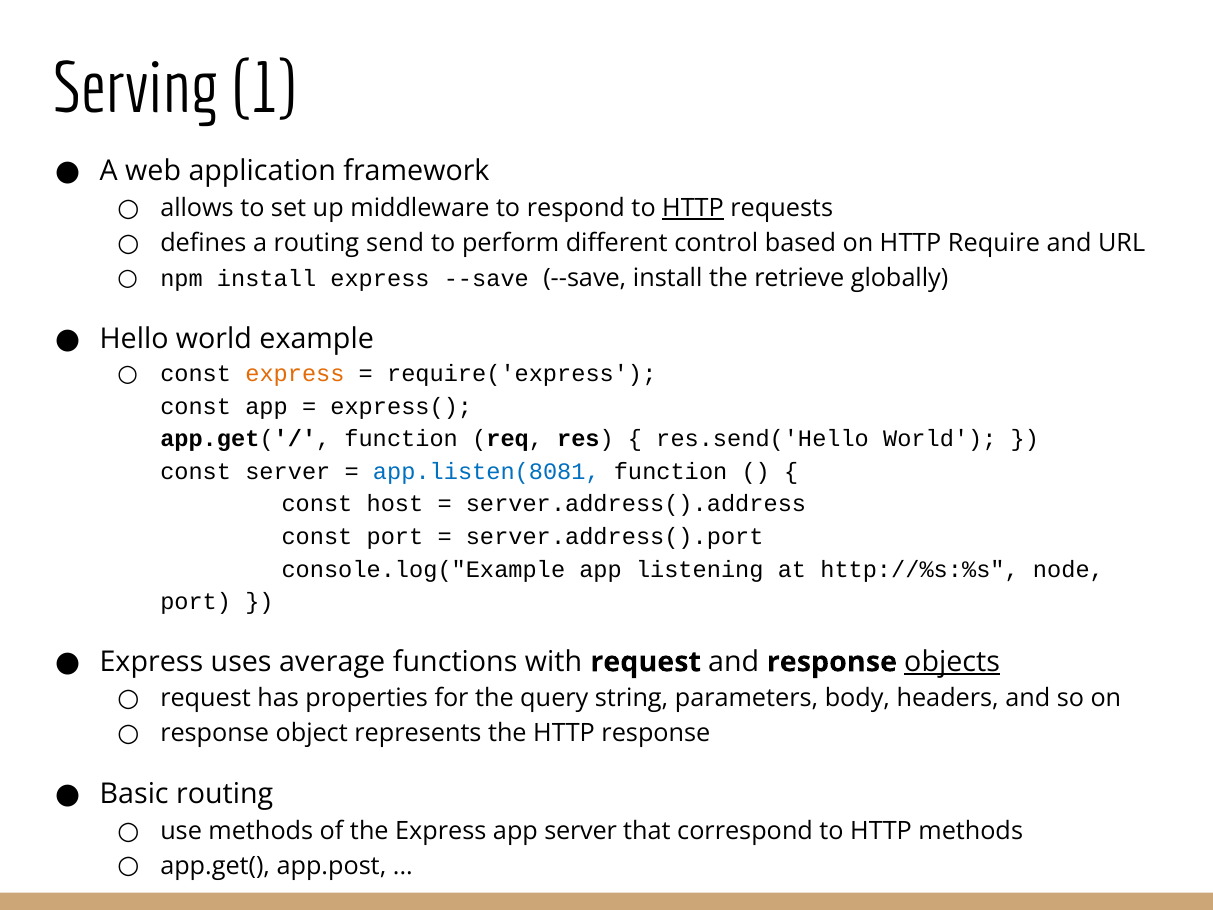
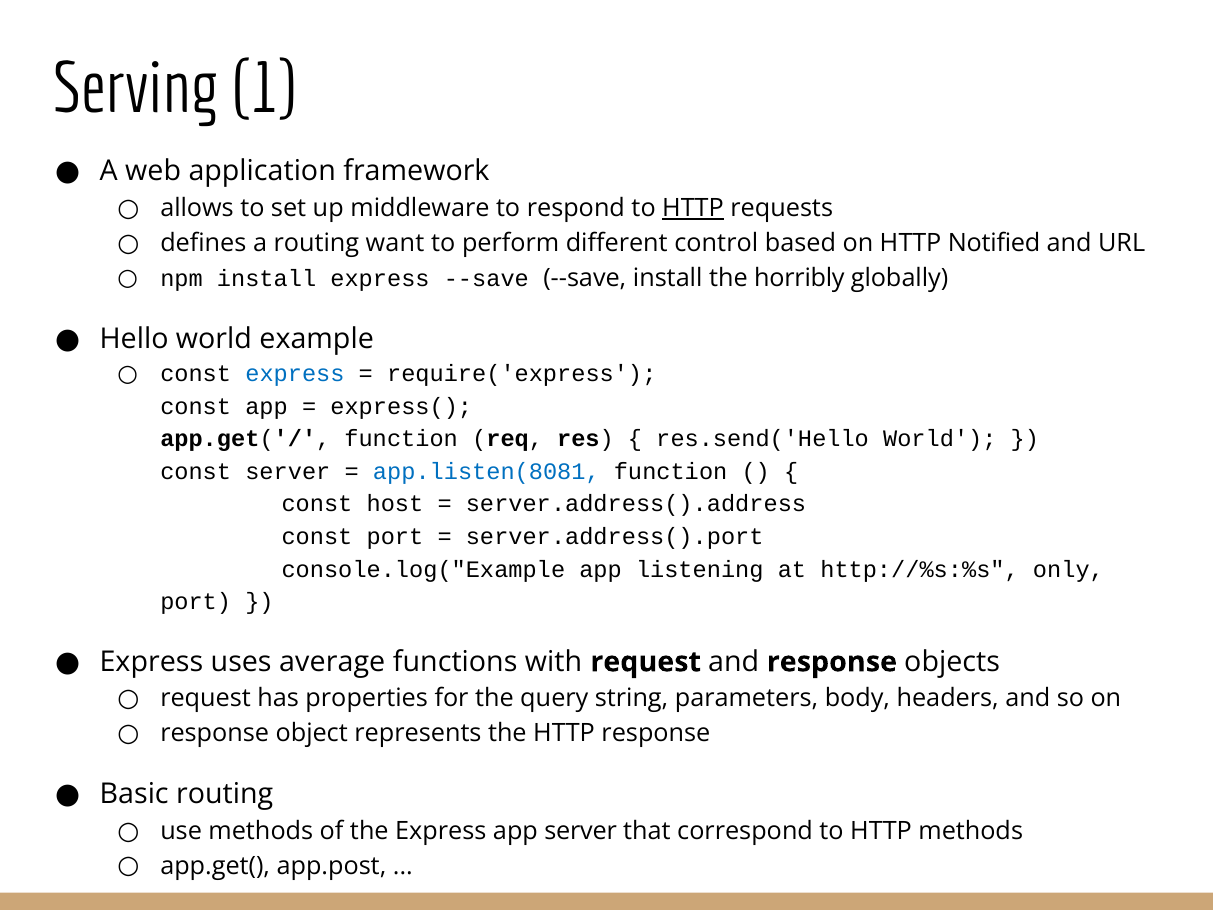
send: send -> want (395, 243)
Require: Require -> Notified (994, 243)
retrieve: retrieve -> horribly (799, 278)
express colour: orange -> blue (295, 374)
node: node -> only (1068, 569)
objects underline: present -> none (952, 662)
